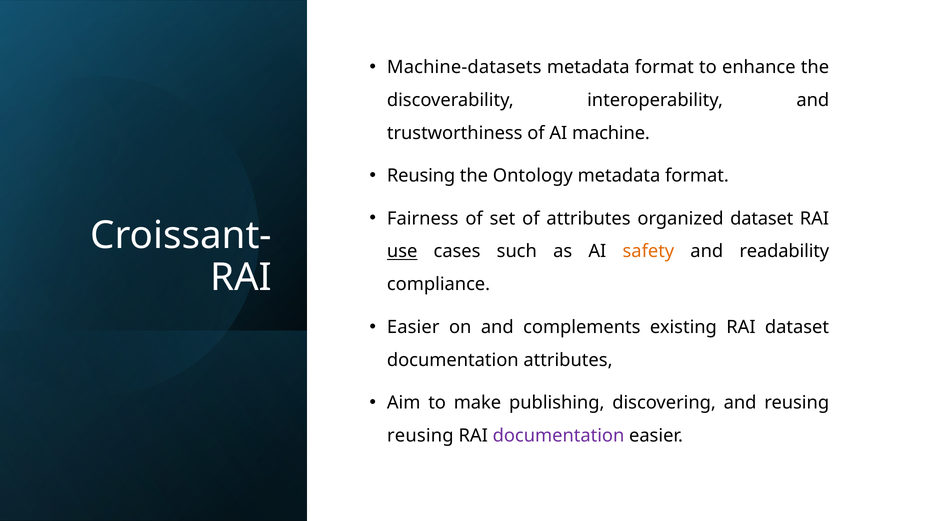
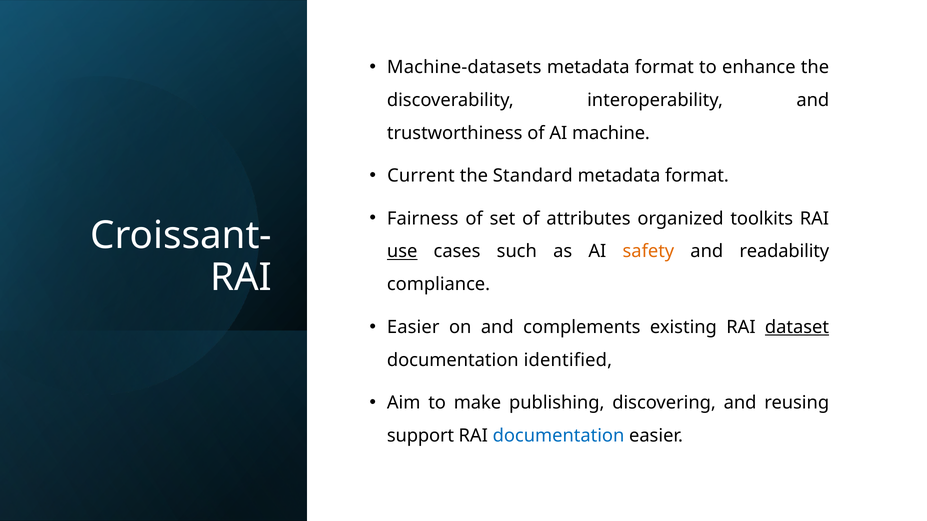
Reusing: Reusing -> Current (421, 176)
Ontology: Ontology -> Standard (533, 176)
organized dataset: dataset -> toolkits (762, 219)
dataset underline: none -> present (797, 327)
documentation attributes: attributes -> identified (568, 360)
reusing: reusing -> support (421, 436)
documentation colour: purple -> blue (559, 436)
